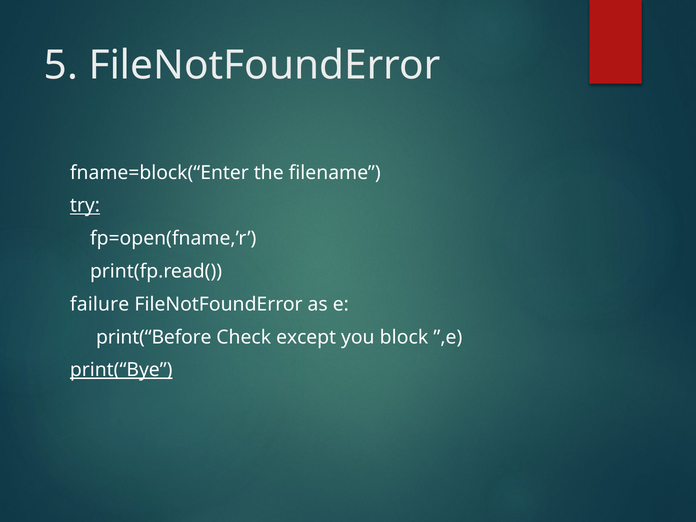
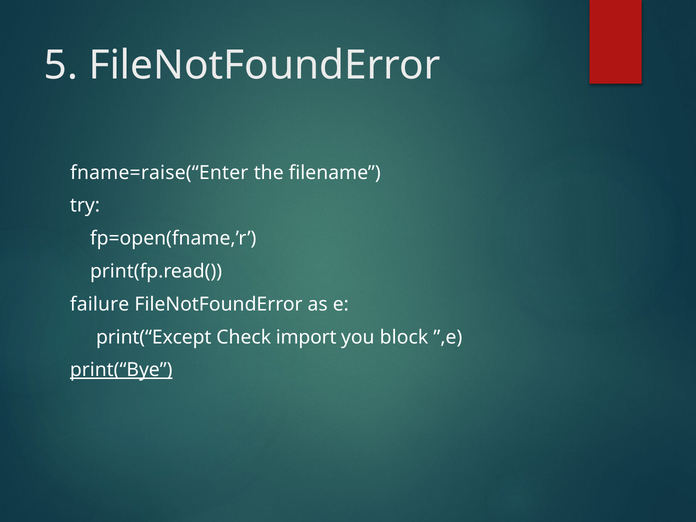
fname=block(“Enter: fname=block(“Enter -> fname=raise(“Enter (159, 173)
try underline: present -> none (85, 206)
print(“Before: print(“Before -> print(“Except (154, 337)
except: except -> import (306, 337)
